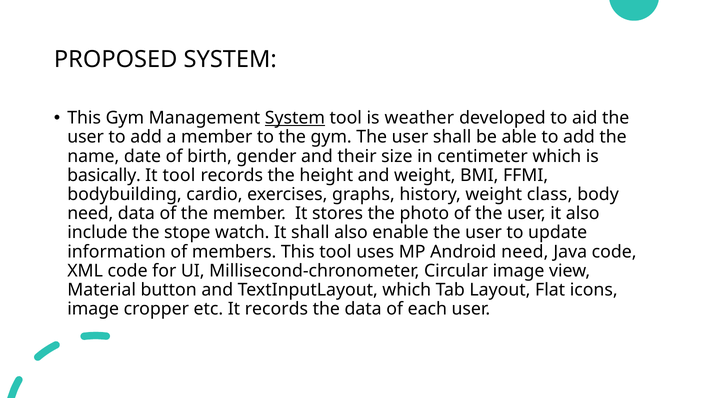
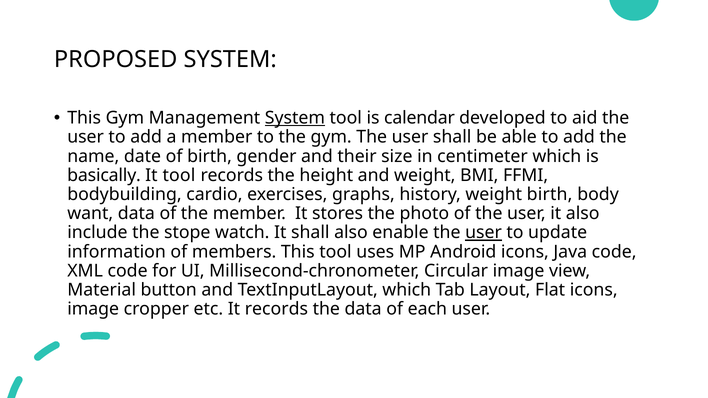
weather: weather -> calendar (419, 118)
weight class: class -> birth (550, 195)
need: need -> want (90, 214)
user underline: none -> present (483, 233)
Android need: need -> icons (525, 252)
